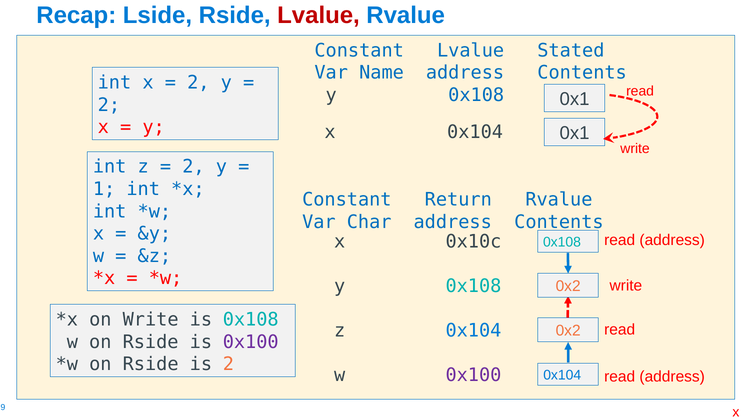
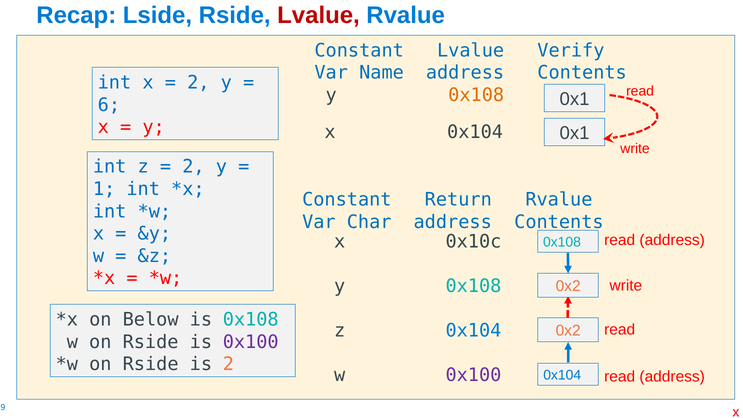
Stated: Stated -> Verify (571, 50)
0x108 colour: blue -> orange (476, 95)
2: 2 -> 6 (109, 105)
on Write: Write -> Below (151, 320)
